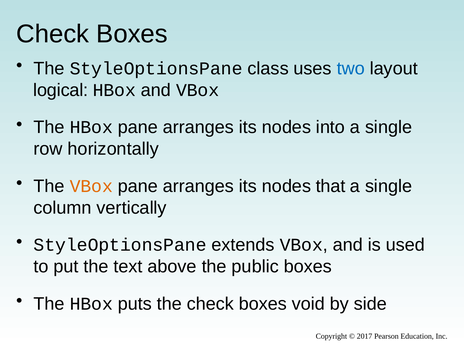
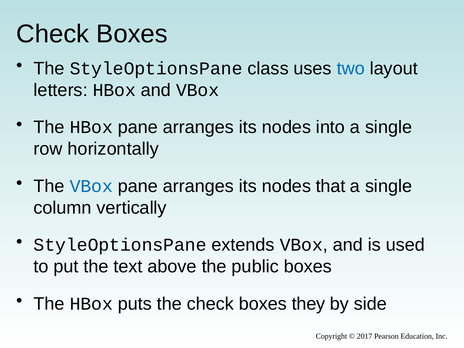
logical: logical -> letters (61, 90)
VBox colour: orange -> blue (91, 186)
void: void -> they (309, 304)
